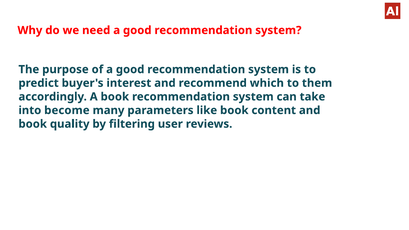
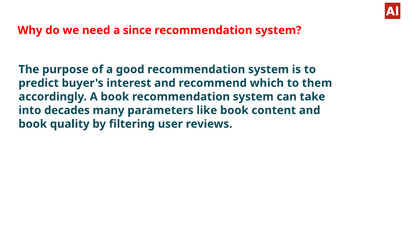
need a good: good -> since (137, 30)
become: become -> decades (67, 110)
